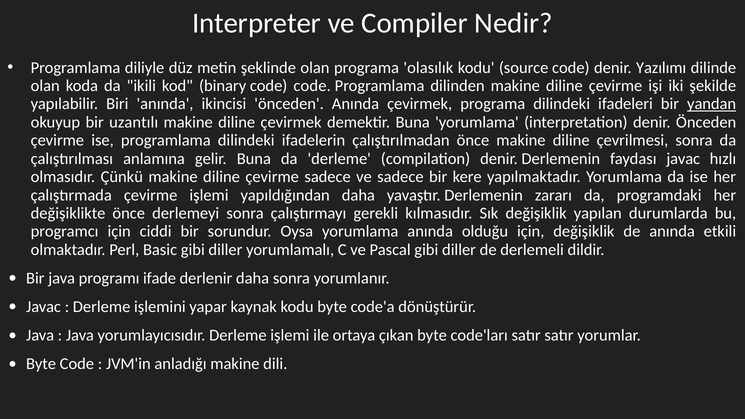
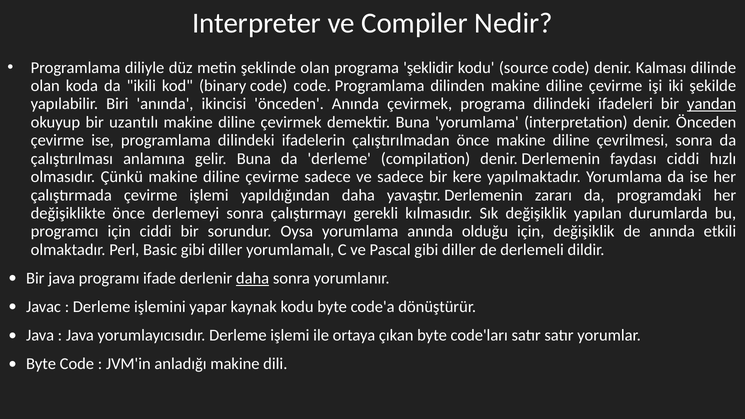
olasılık: olasılık -> şeklidir (428, 68)
Yazılımı: Yazılımı -> Kalması (661, 68)
faydası javac: javac -> ciddi (683, 159)
daha underline: none -> present (253, 278)
